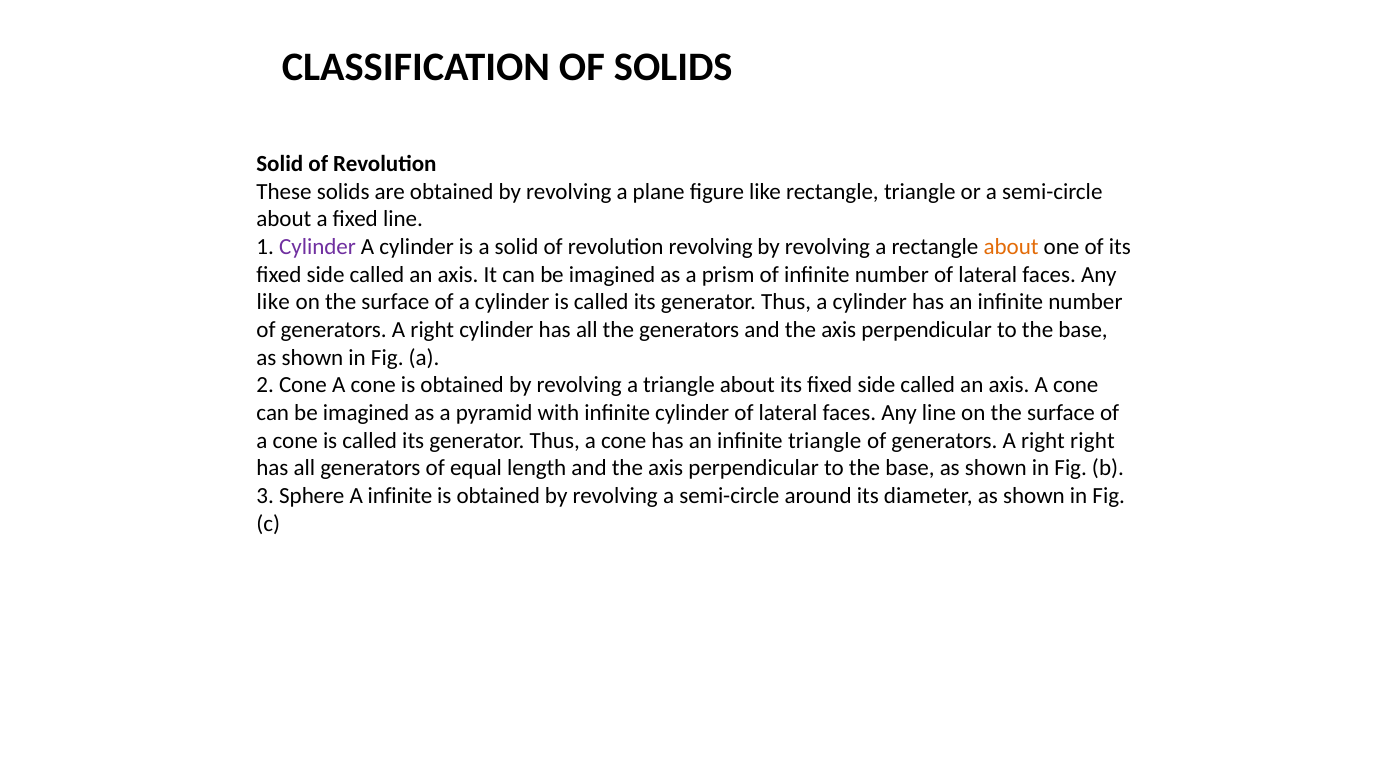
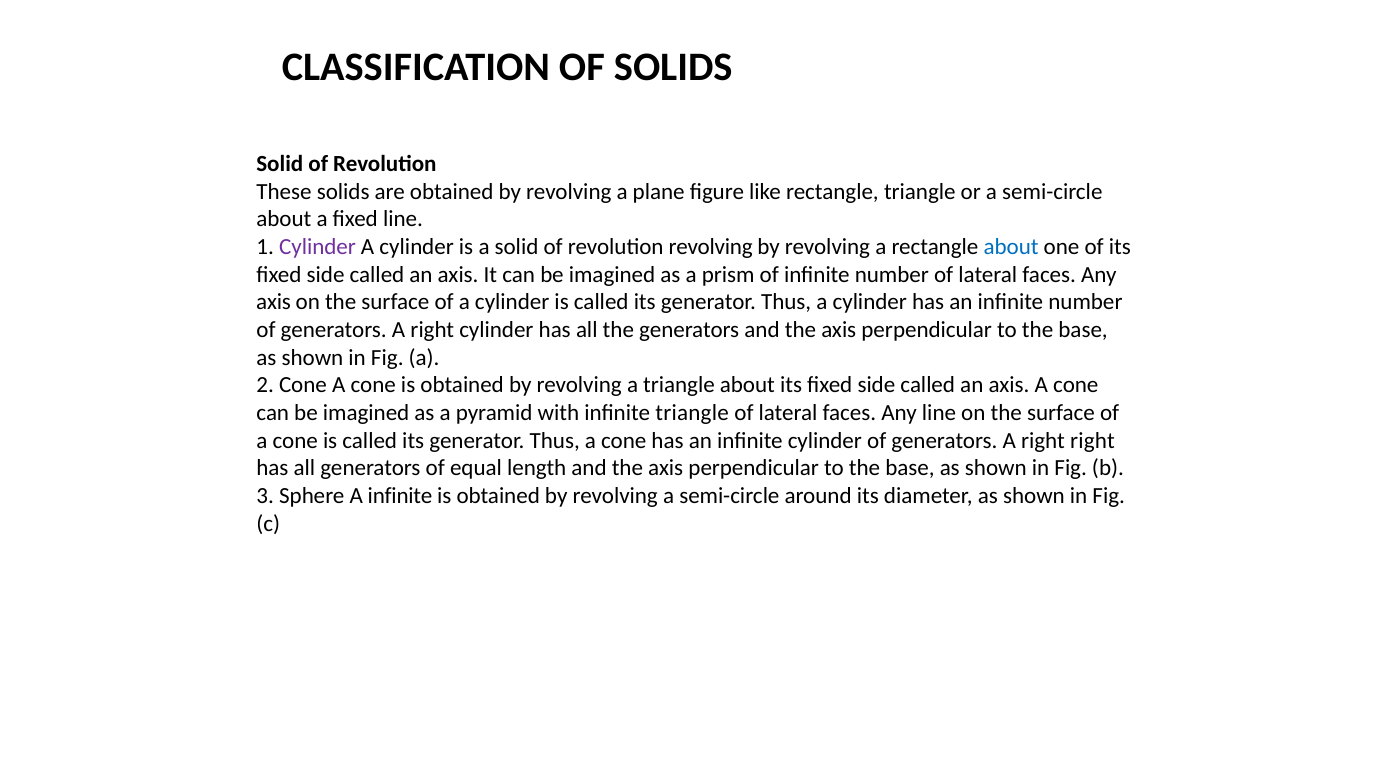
about colour: orange -> blue (1011, 247)
like: like -> axis (274, 302)
infinite cylinder: cylinder -> triangle (692, 413)
infinite triangle: triangle -> cylinder (825, 441)
